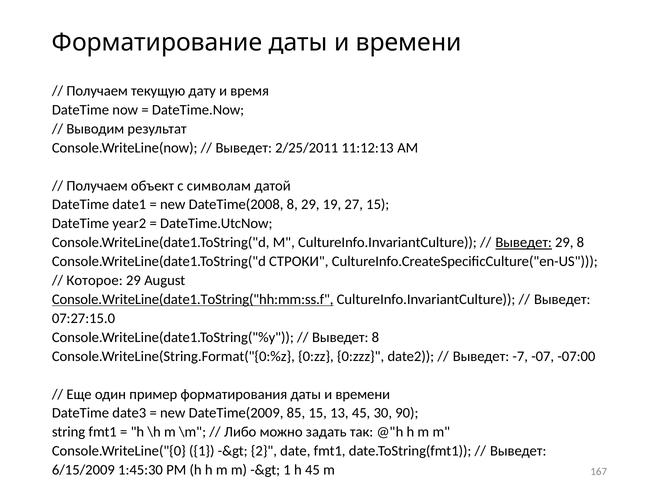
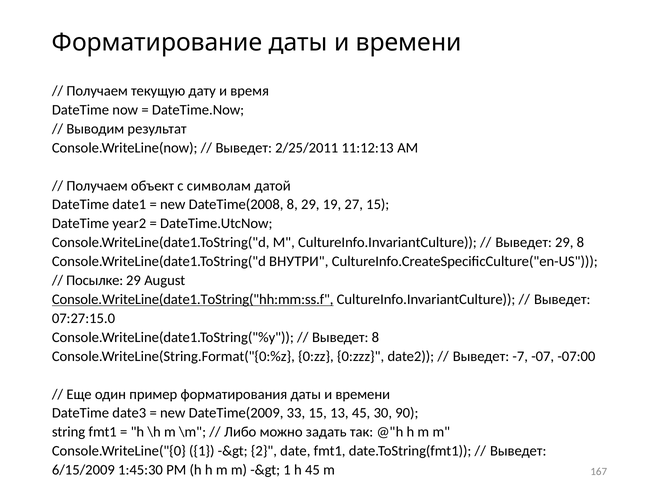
Выведет underline: present -> none (524, 243)
СТРОКИ: СТРОКИ -> ВНУТРИ (299, 262)
Которое: Которое -> Посылке (95, 281)
85: 85 -> 33 (296, 413)
